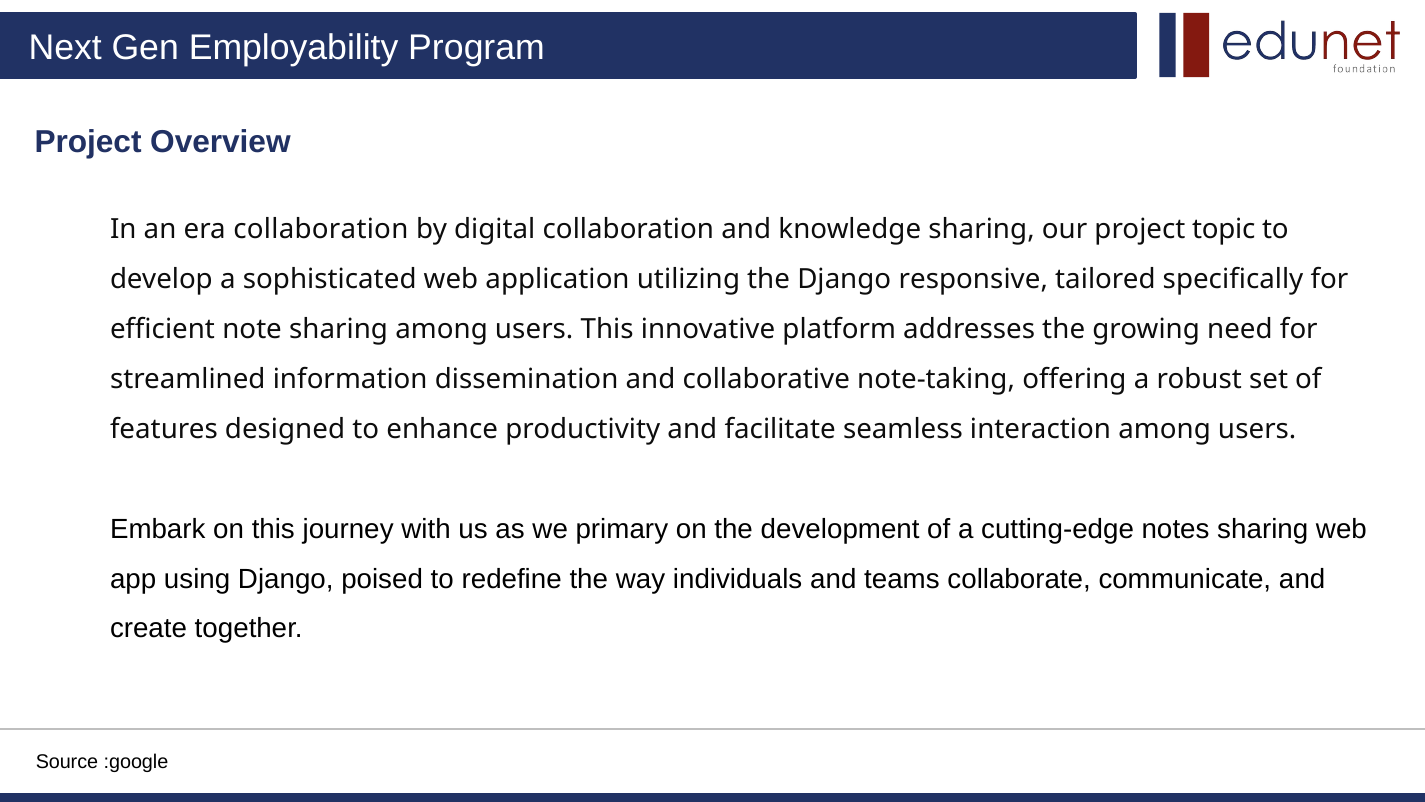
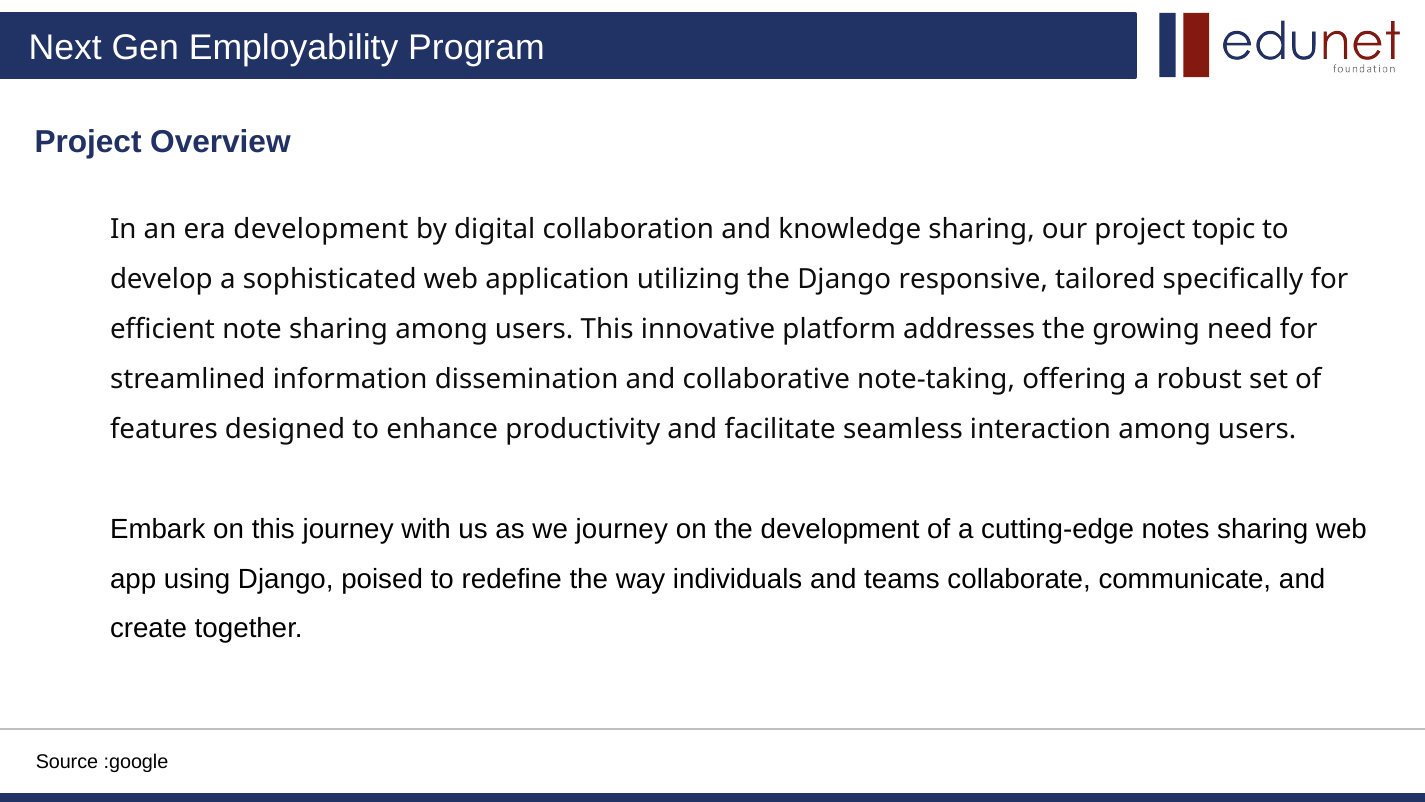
era collaboration: collaboration -> development (321, 230)
we primary: primary -> journey (622, 529)
